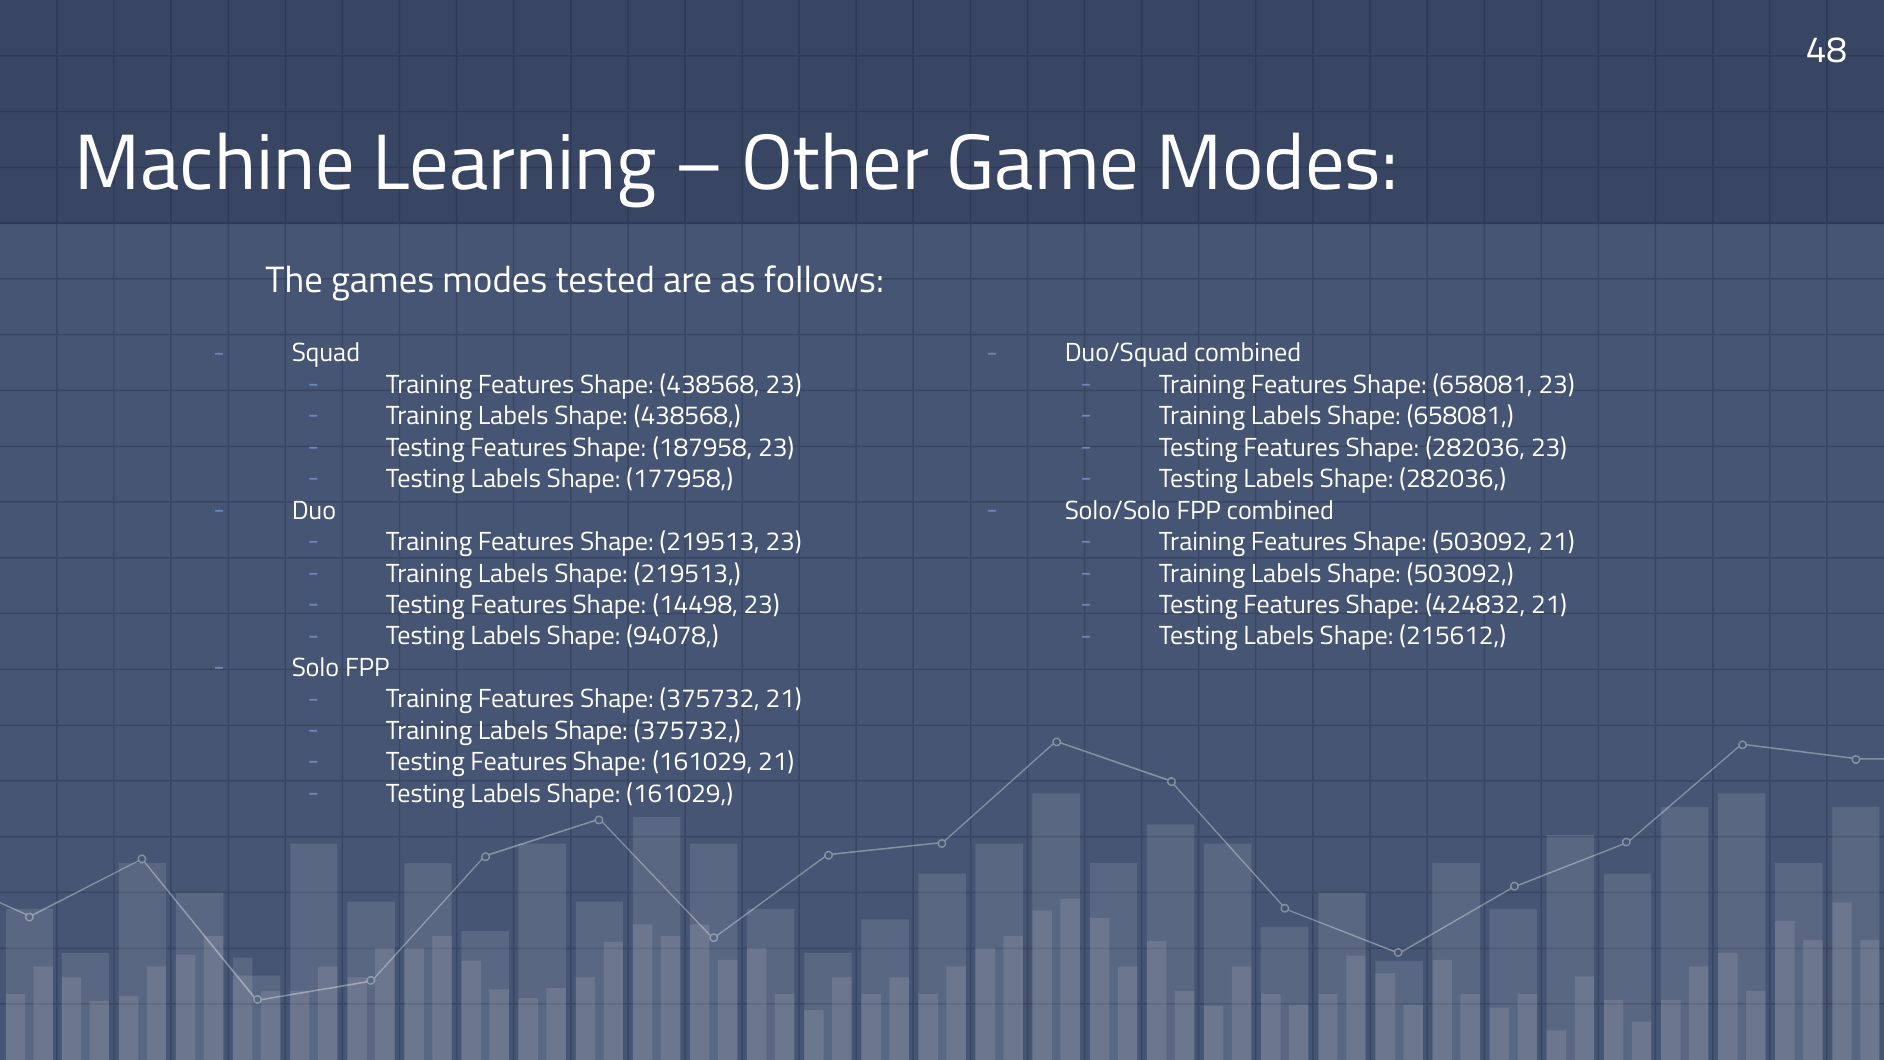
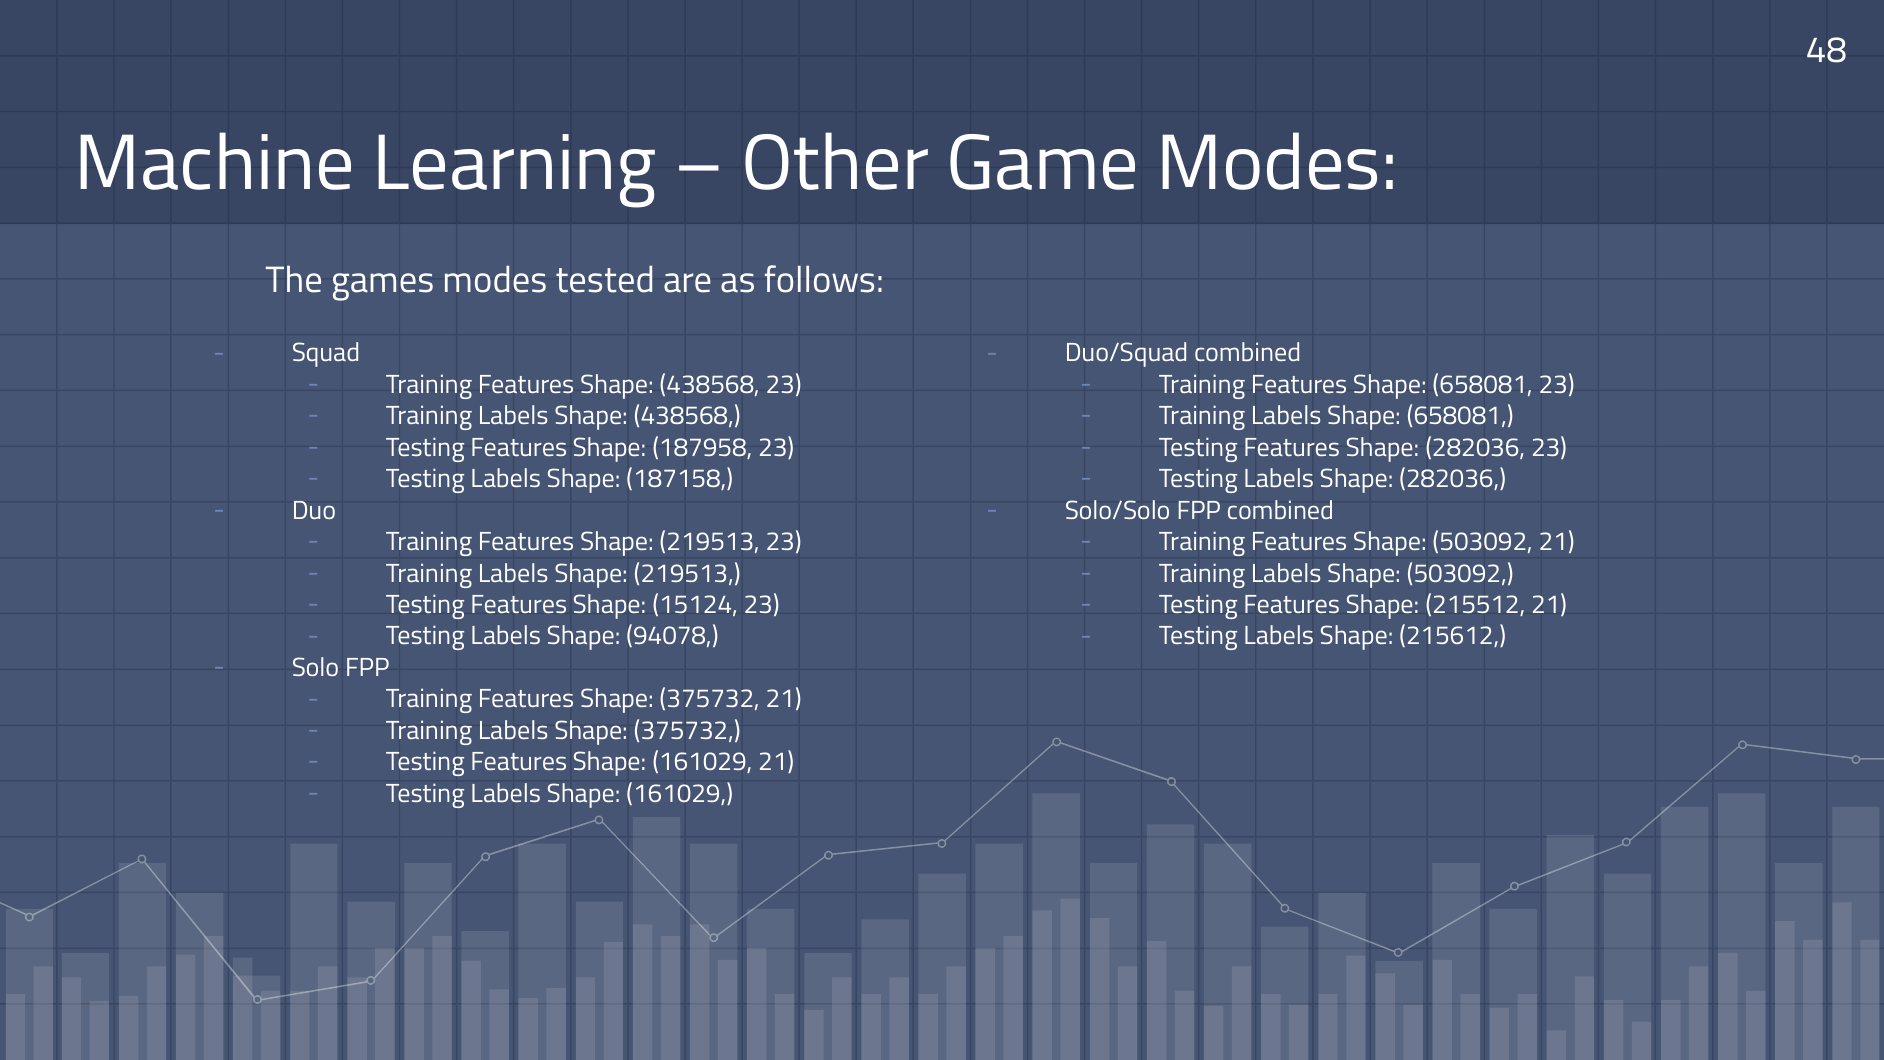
177958: 177958 -> 187158 (680, 479)
14498: 14498 -> 15124 (695, 605)
424832: 424832 -> 215512 (1475, 605)
